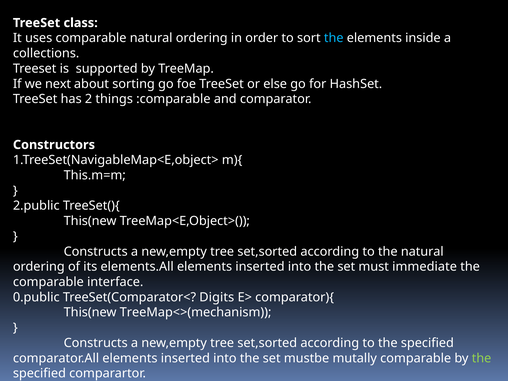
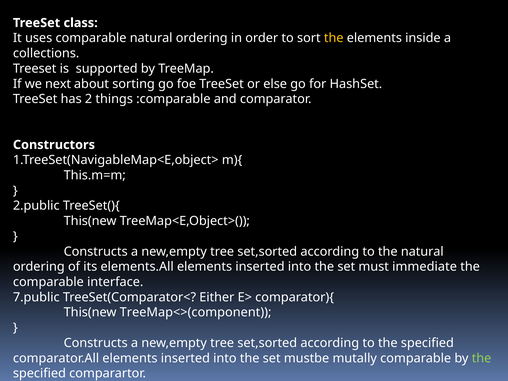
the colour: light blue -> yellow (334, 38)
0.public: 0.public -> 7.public (36, 297)
Digits: Digits -> Either (217, 297)
TreeMap<>(mechanism: TreeMap<>(mechanism -> TreeMap<>(component (196, 312)
